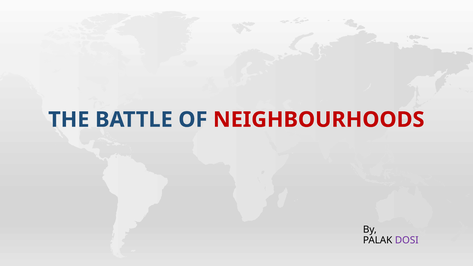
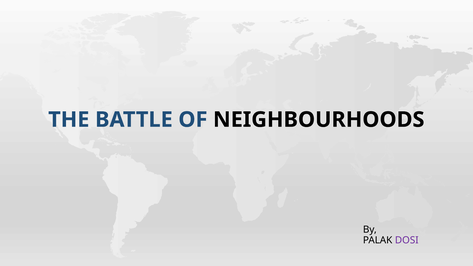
NEIGHBOURHOODS colour: red -> black (319, 120)
